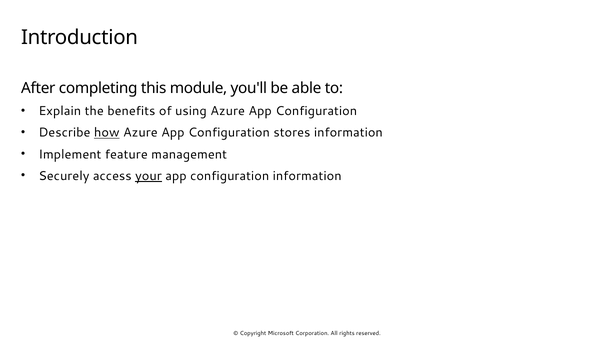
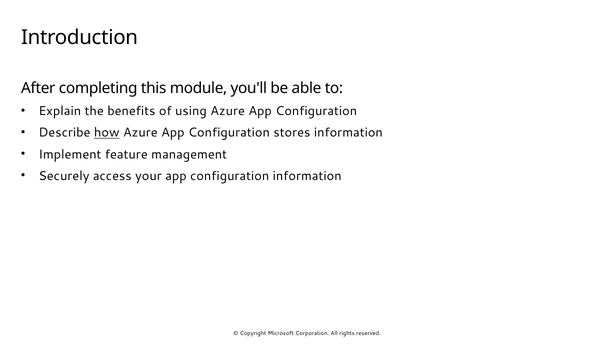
your underline: present -> none (148, 176)
